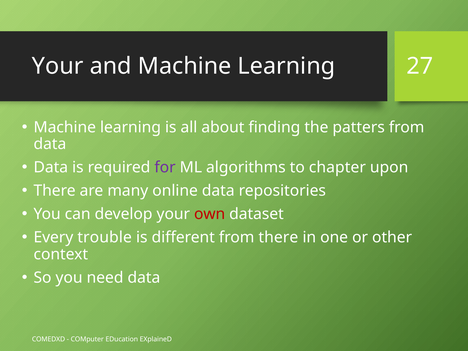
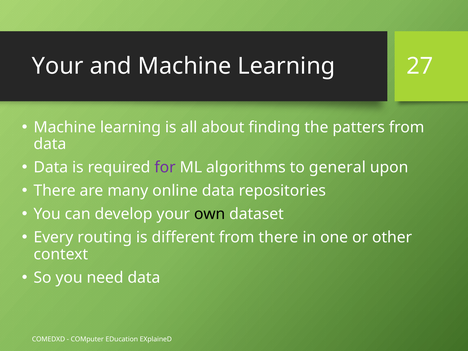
chapter: chapter -> general (337, 167)
own colour: red -> black (210, 214)
trouble: trouble -> routing (105, 237)
